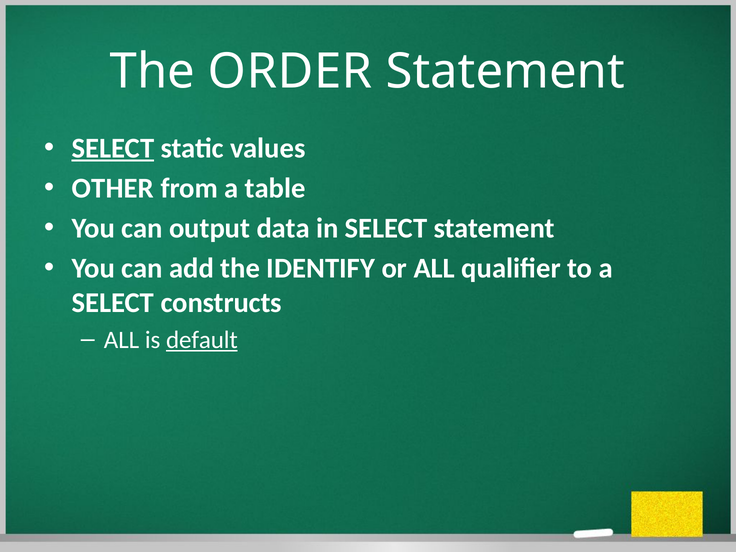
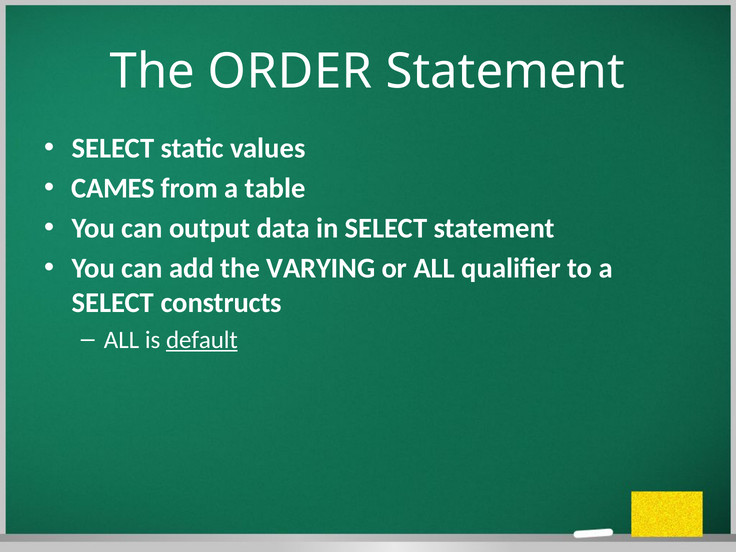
SELECT underline: present -> none (113, 148)
OTHER: OTHER -> CAMES (113, 188)
IDENTIFY: IDENTIFY -> VARYING (321, 268)
